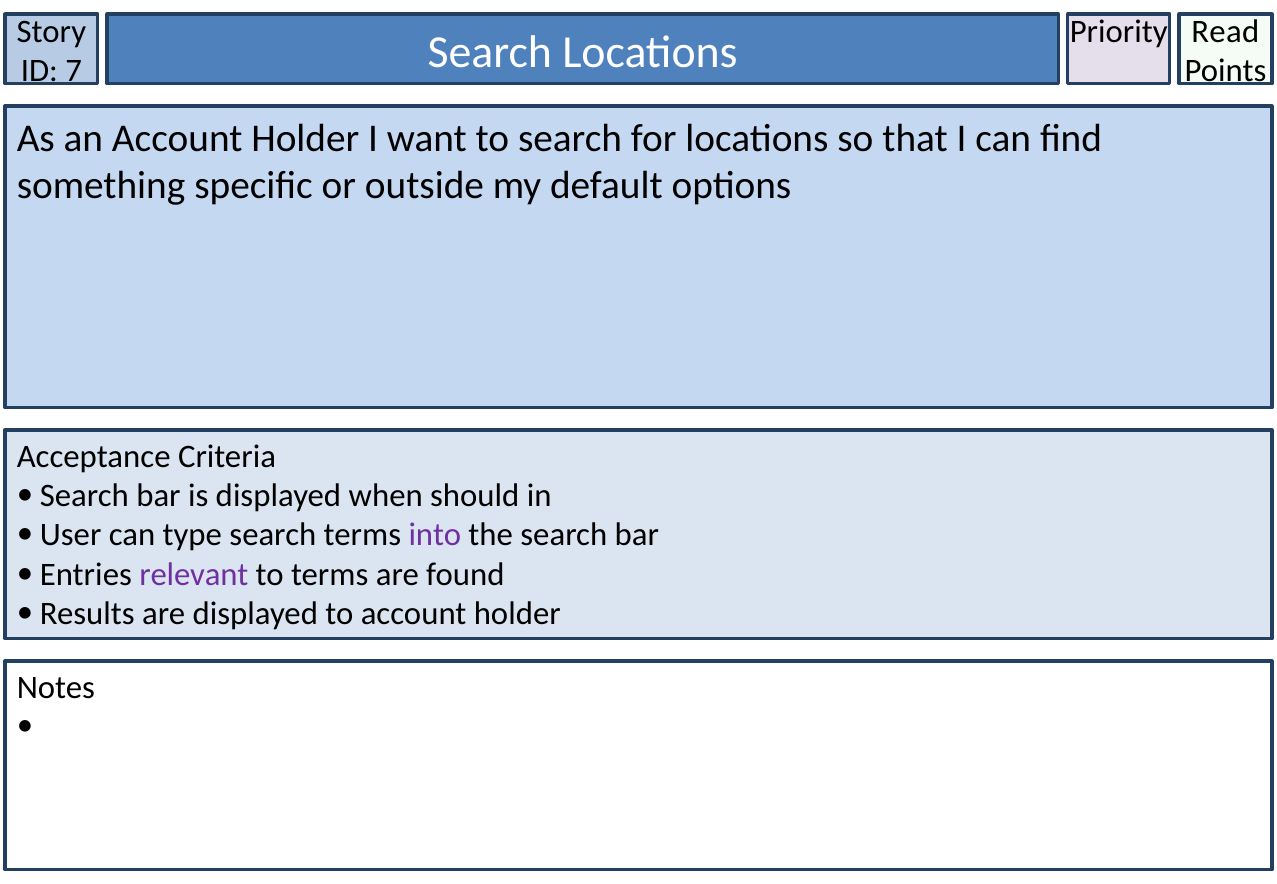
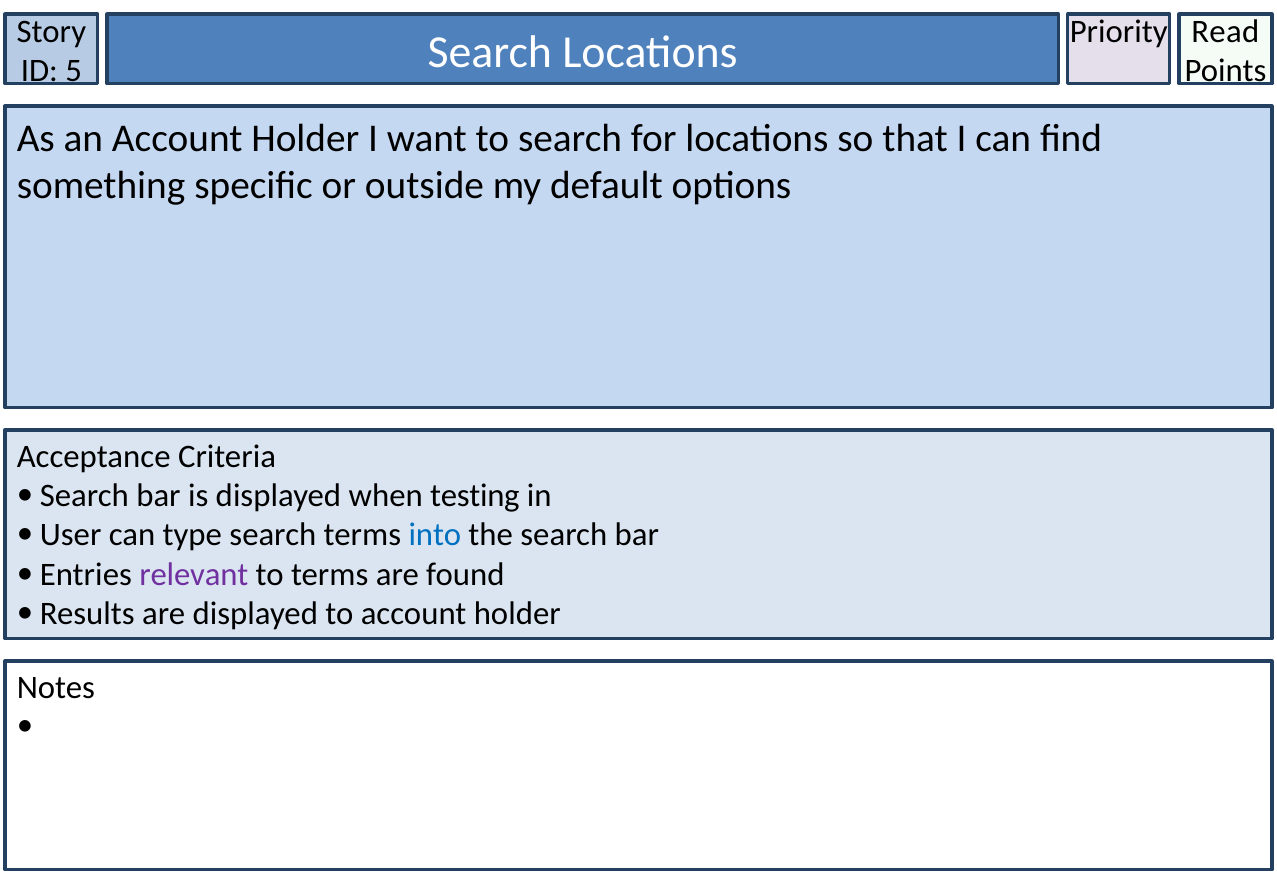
7: 7 -> 5 (74, 71)
should: should -> testing (475, 496)
into colour: purple -> blue (435, 535)
